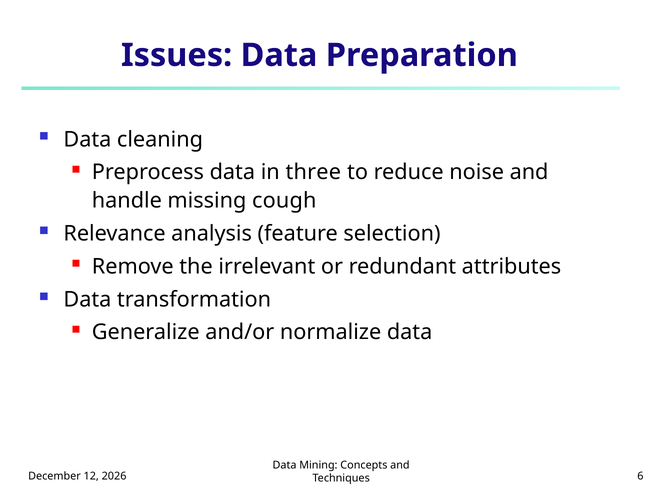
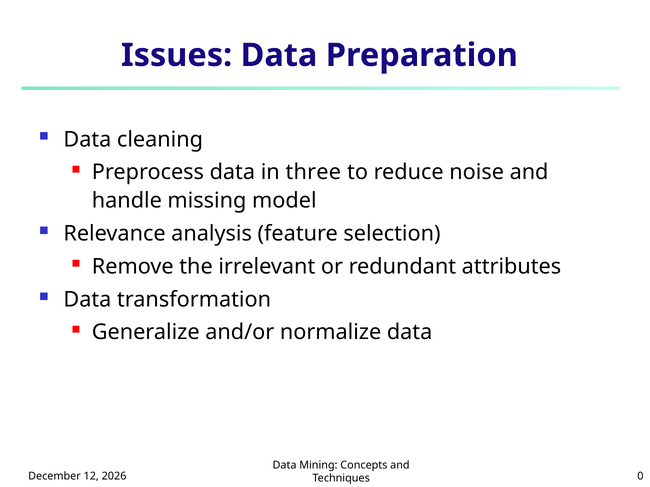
cough: cough -> model (284, 201)
6: 6 -> 0 (640, 477)
